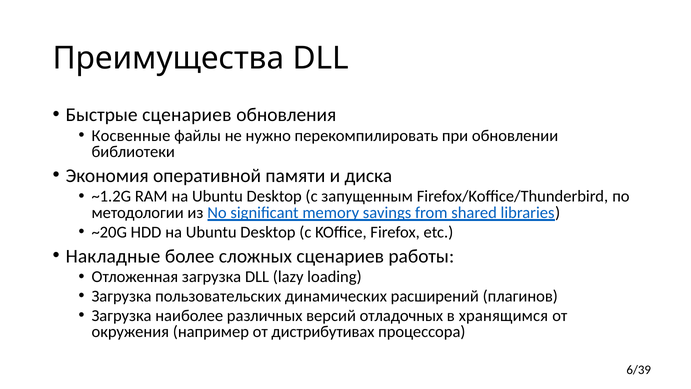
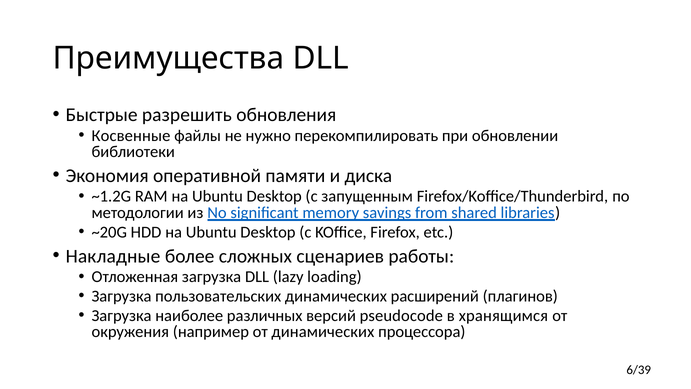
Быстрые сценариев: сценариев -> разрешить (187, 115)
отладочных: отладочных -> pseudocode (401, 315)
от дистрибутивах: дистрибутивах -> динамических (323, 331)
